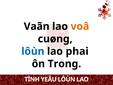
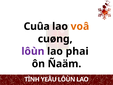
Vaãn: Vaãn -> Cuûa (37, 26)
lôùn colour: blue -> purple (33, 51)
Trong: Trong -> Ñaäm (64, 64)
